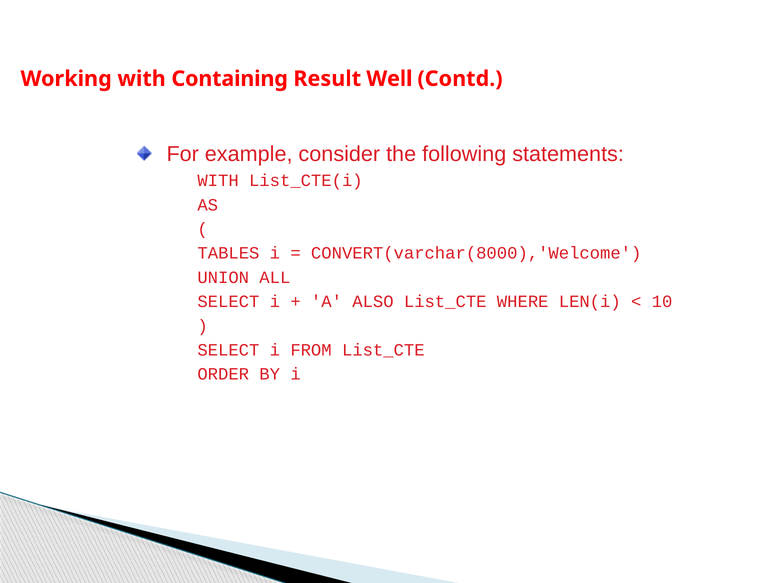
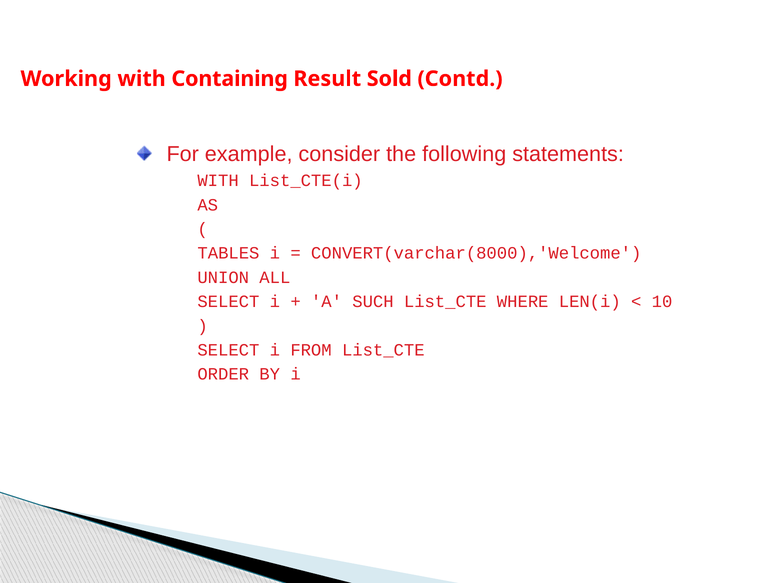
Well: Well -> Sold (389, 79)
ALSO: ALSO -> SUCH (373, 302)
